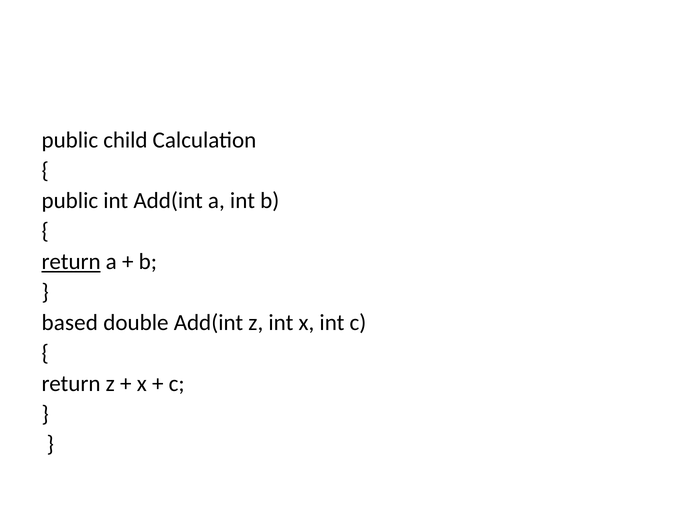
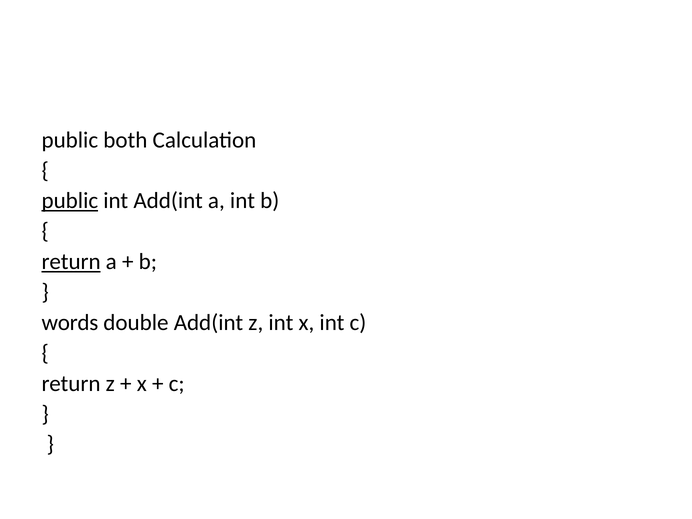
child: child -> both (125, 140)
public underline: none -> present (70, 201)
based: based -> words (70, 323)
